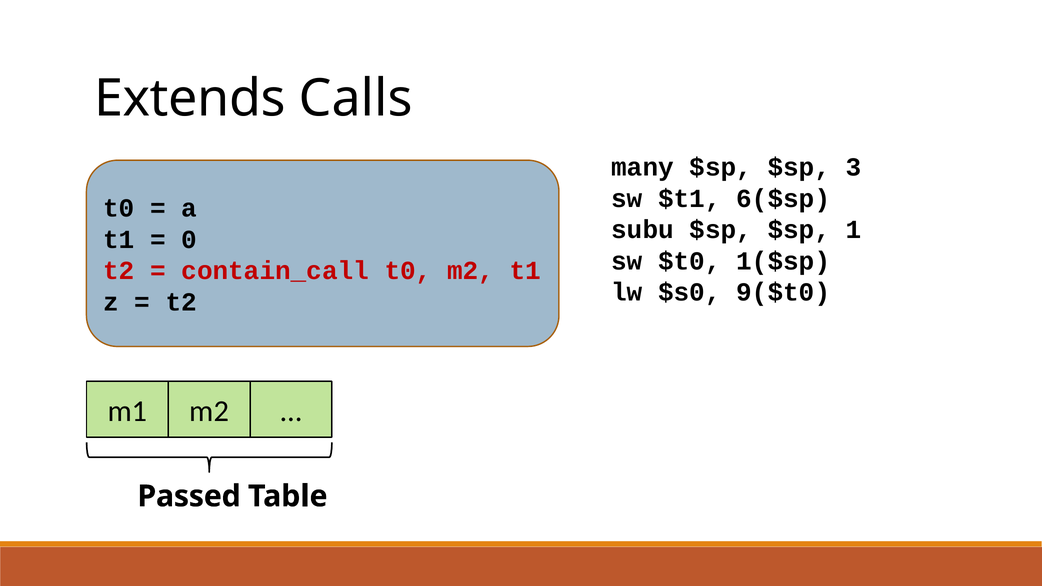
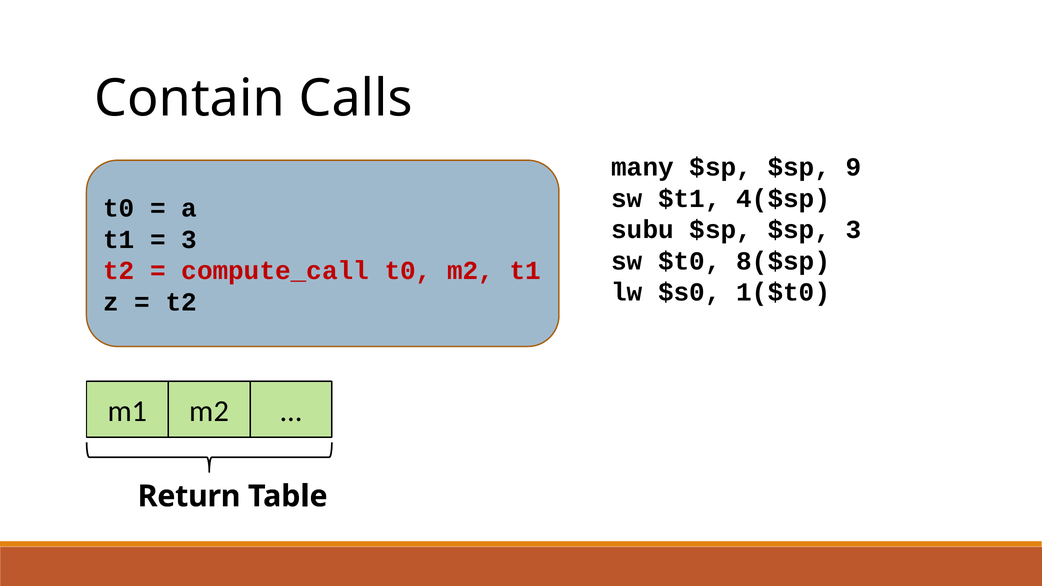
Extends: Extends -> Contain (190, 98)
3: 3 -> 9 (854, 167)
6($sp: 6($sp -> 4($sp (783, 199)
$sp 1: 1 -> 3 (854, 230)
0: 0 -> 3 (189, 240)
1($sp: 1($sp -> 8($sp (783, 261)
contain_call: contain_call -> compute_call (275, 271)
9($t0: 9($t0 -> 1($t0 (783, 292)
Passed: Passed -> Return (189, 496)
